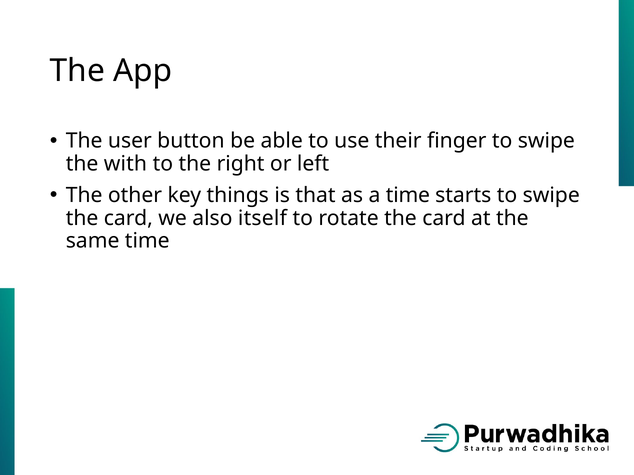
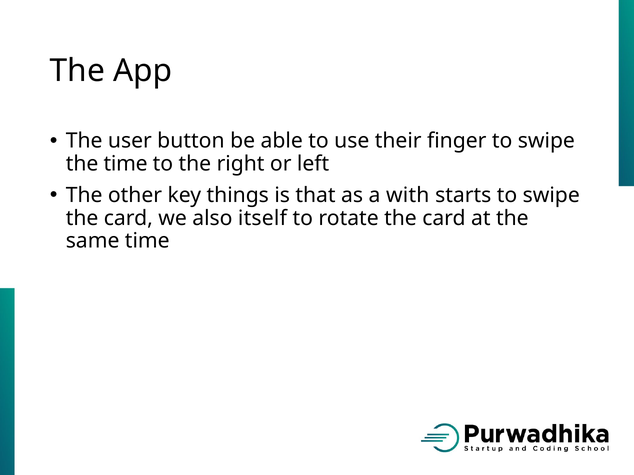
the with: with -> time (126, 164)
a time: time -> with (408, 195)
